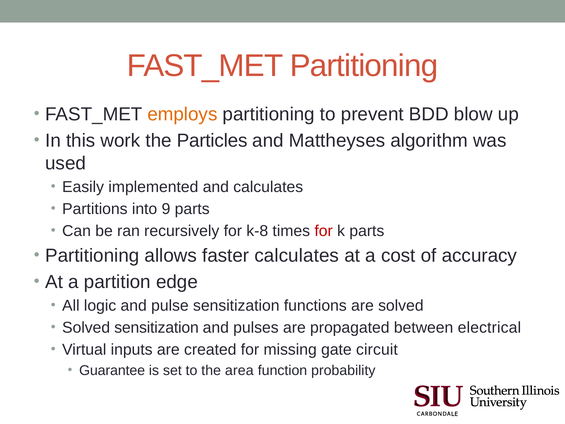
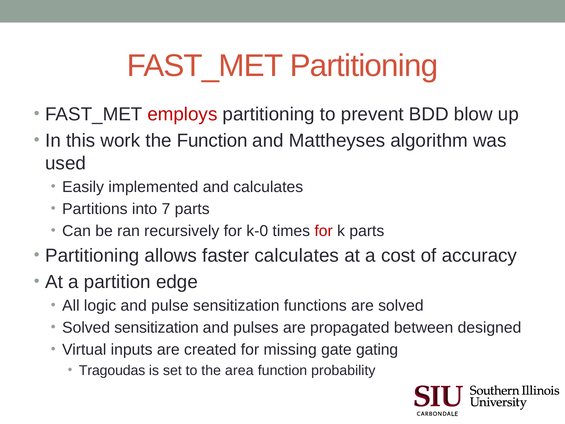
employs colour: orange -> red (182, 114)
the Particles: Particles -> Function (212, 141)
9: 9 -> 7 (166, 209)
k-8: k-8 -> k-0 (257, 231)
electrical: electrical -> designed (489, 328)
circuit: circuit -> gating (377, 350)
Guarantee: Guarantee -> Tragoudas (112, 370)
